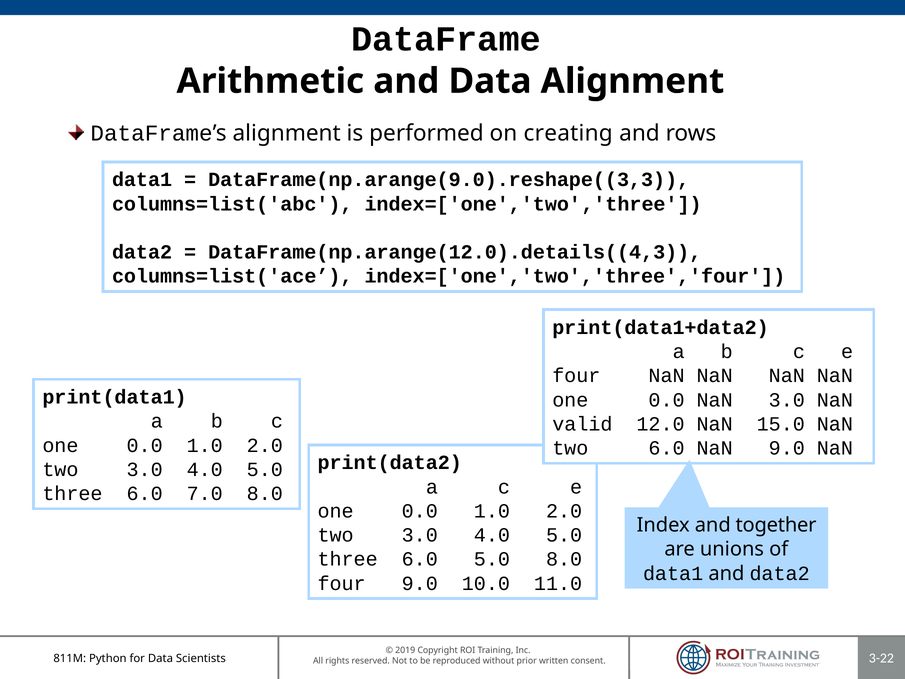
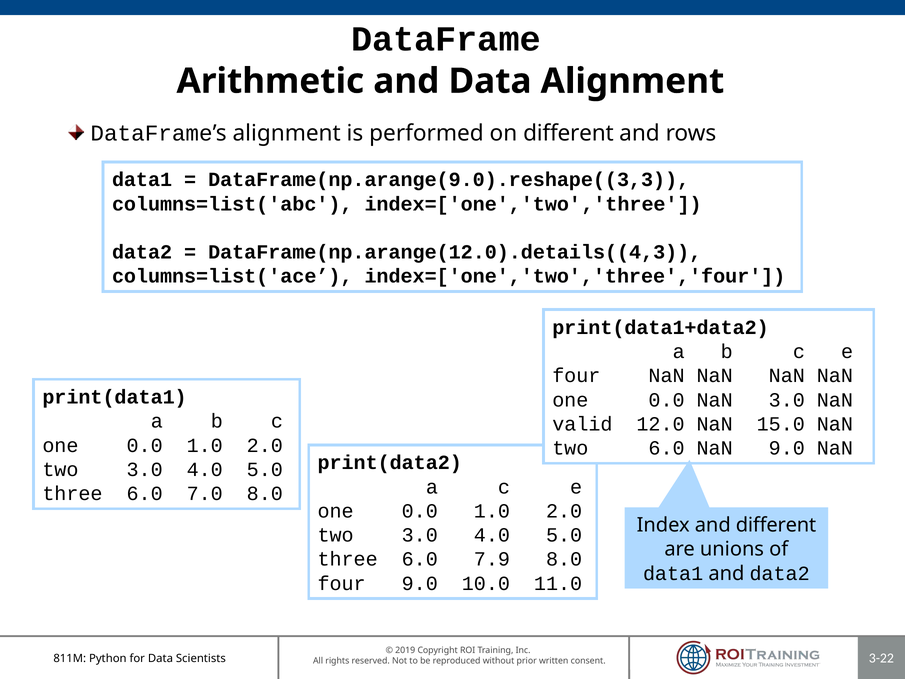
on creating: creating -> different (568, 133)
and together: together -> different (776, 525)
6.0 5.0: 5.0 -> 7.9 (492, 559)
